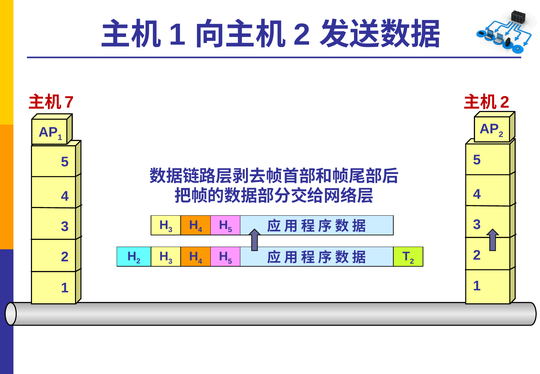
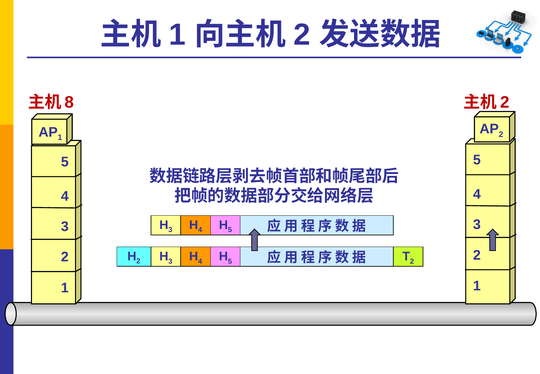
7: 7 -> 8 (69, 102)
